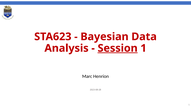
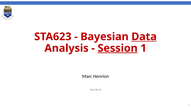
Data underline: none -> present (144, 37)
